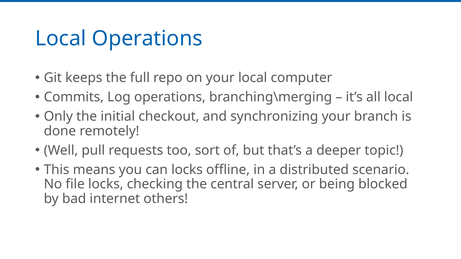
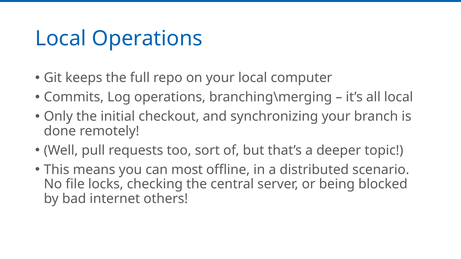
can locks: locks -> most (187, 170)
